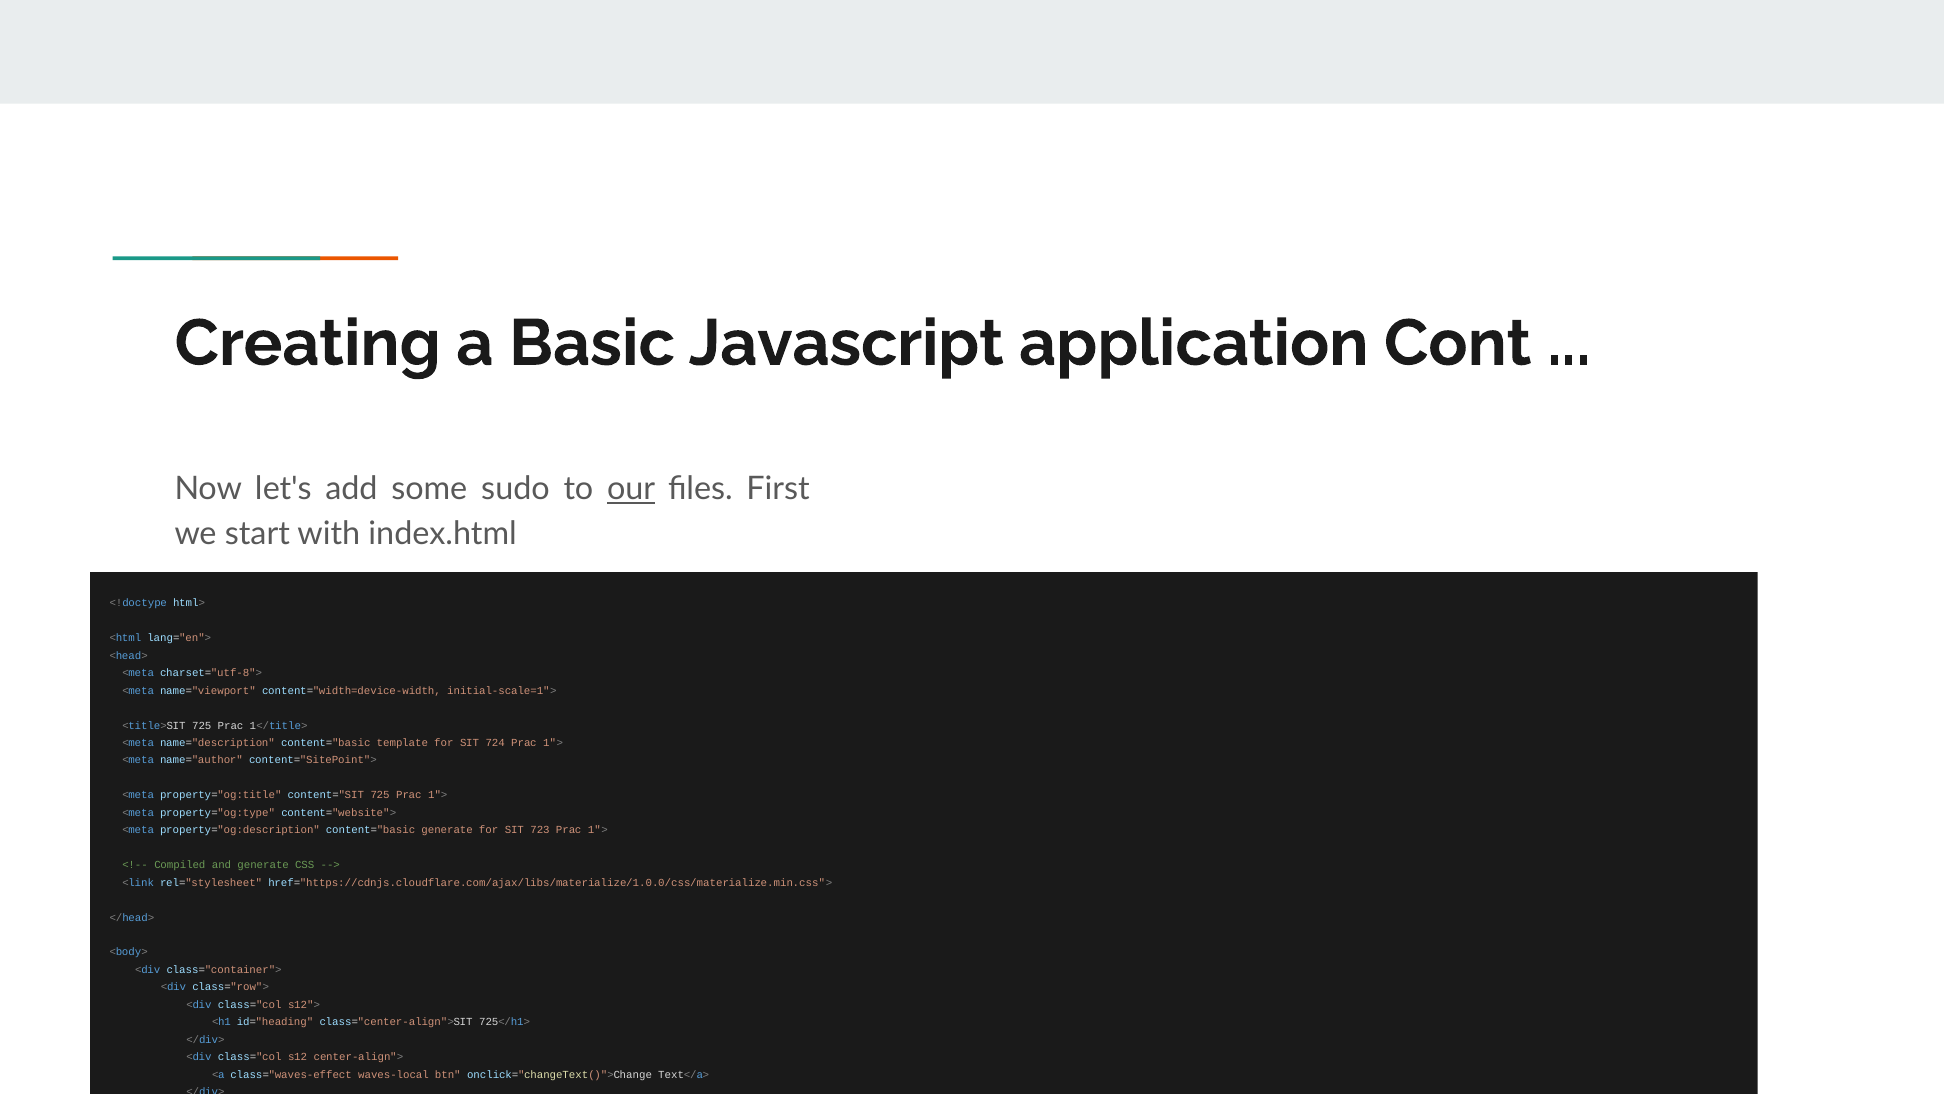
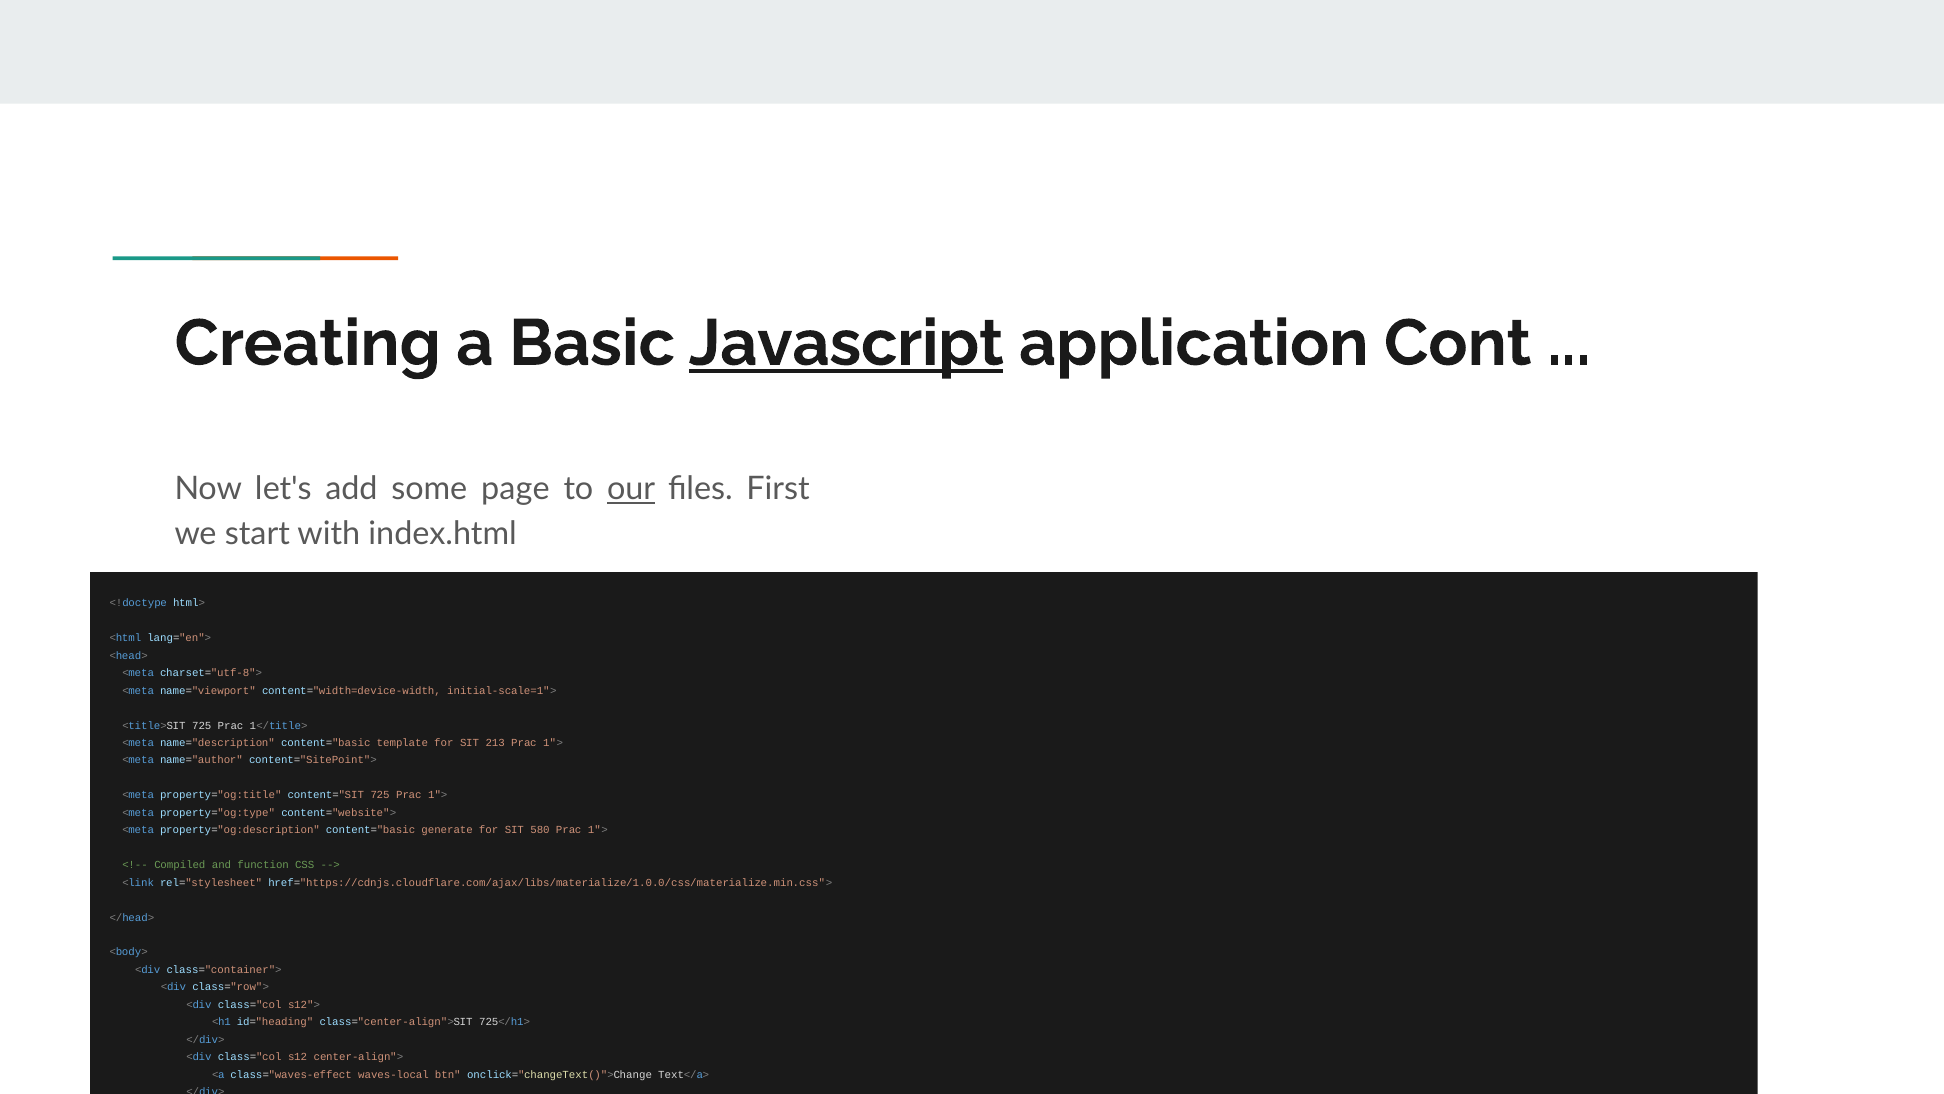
Javascript underline: none -> present (846, 343)
sudo: sudo -> page (515, 489)
724: 724 -> 213 (495, 743)
723: 723 -> 580 (540, 830)
and generate: generate -> function (263, 865)
